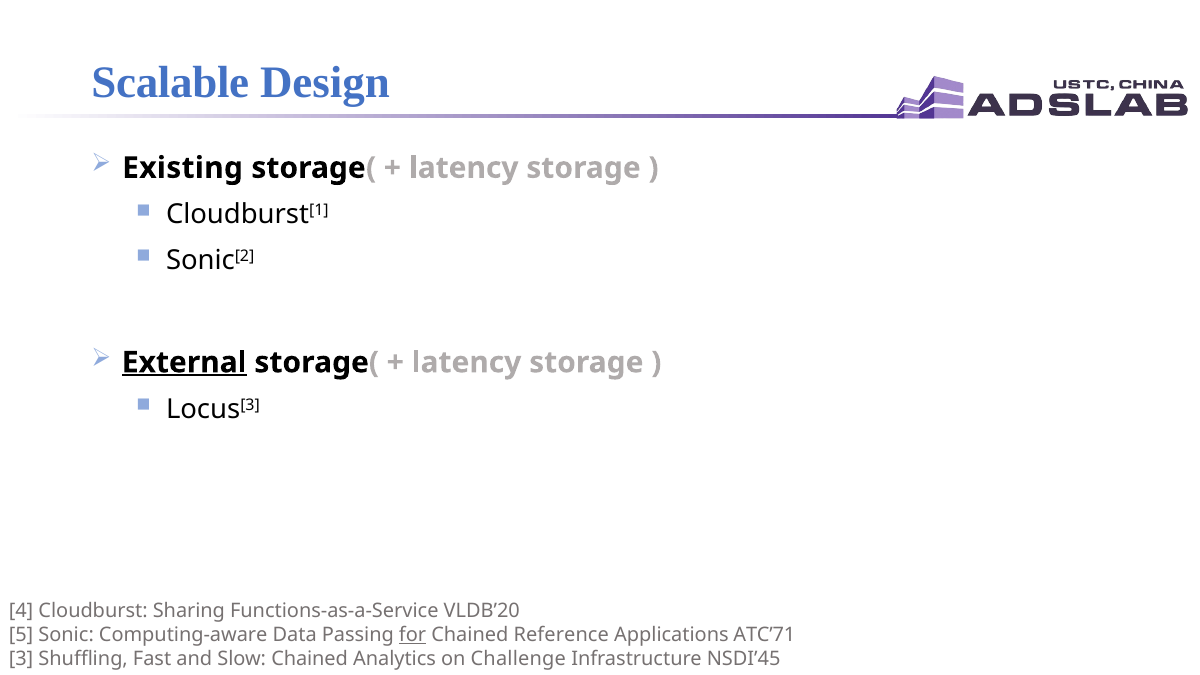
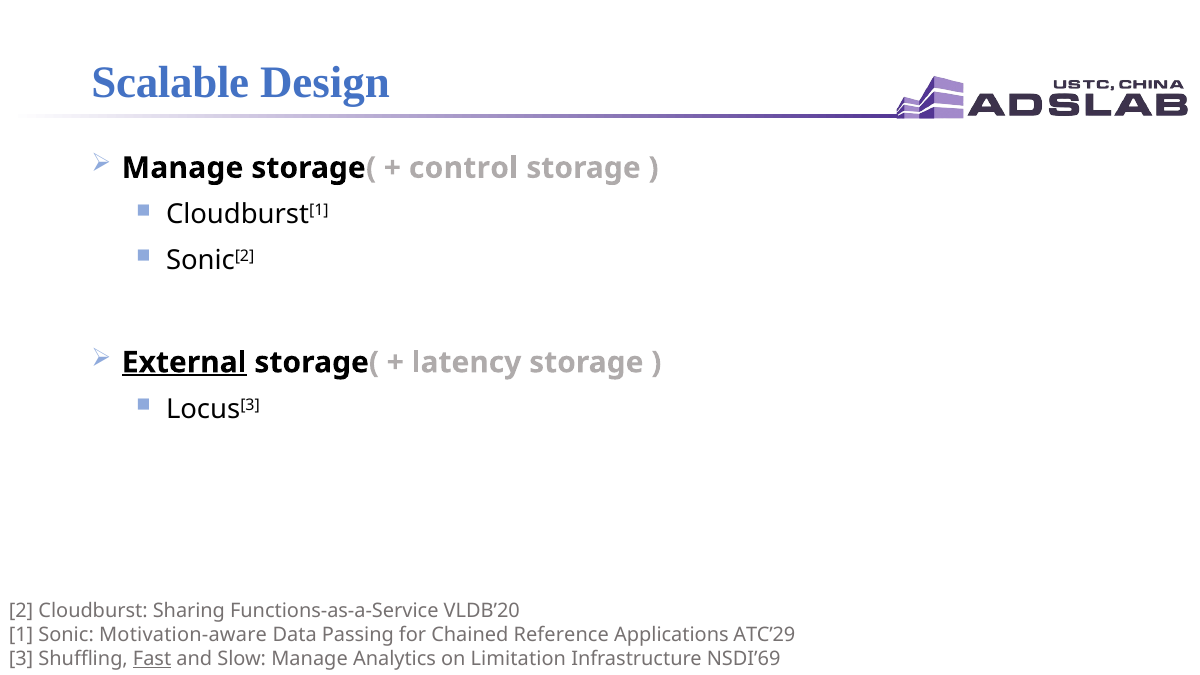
Existing: Existing -> Manage (183, 168)
latency: latency -> control (464, 168)
4: 4 -> 2 (21, 611)
5: 5 -> 1 (21, 635)
Computing-aware: Computing-aware -> Motivation-aware (183, 635)
for underline: present -> none (413, 635)
ATC’71: ATC’71 -> ATC’29 (764, 635)
Fast underline: none -> present (152, 659)
Slow Chained: Chained -> Manage (310, 659)
Challenge: Challenge -> Limitation (518, 659)
NSDI’45: NSDI’45 -> NSDI’69 (744, 659)
